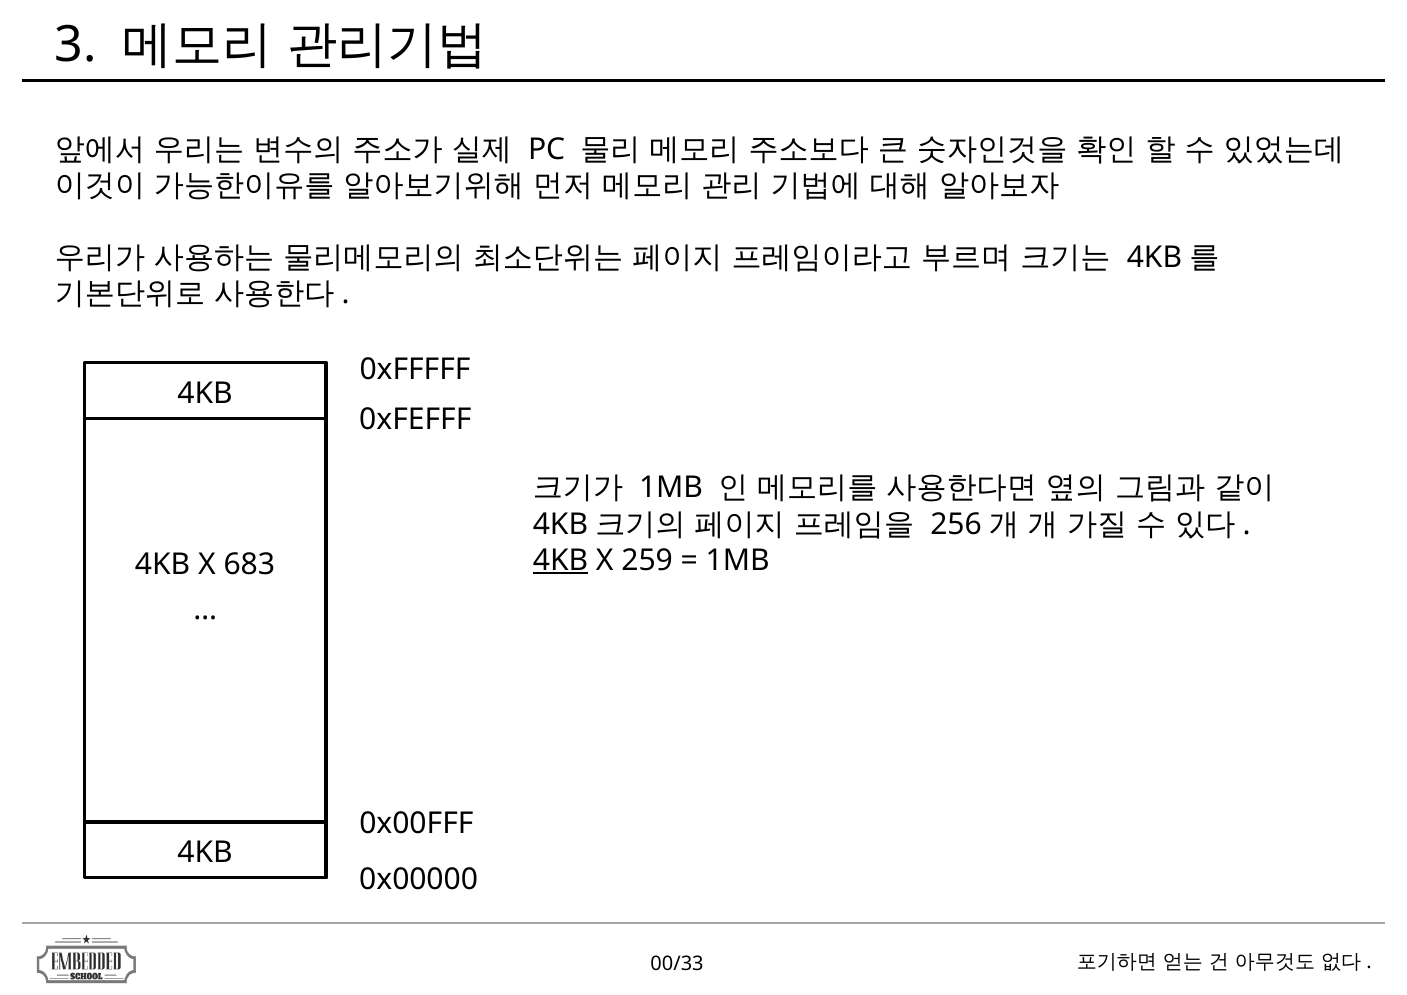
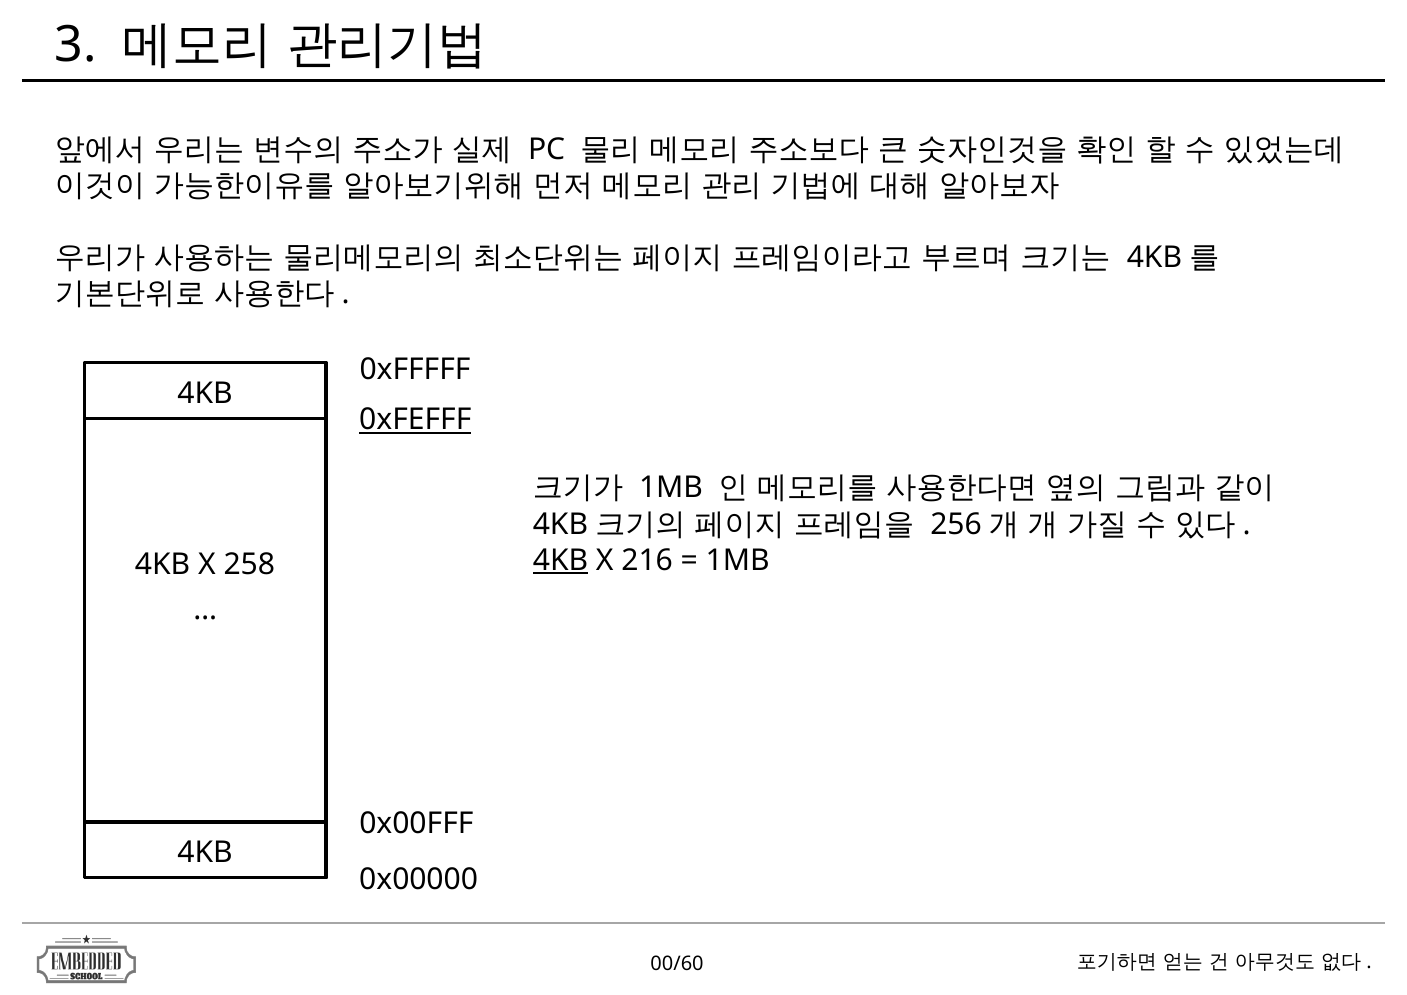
0xFEFFF underline: none -> present (415, 420)
259: 259 -> 216 (647, 560)
683: 683 -> 258 (249, 565)
00/33: 00/33 -> 00/60 (677, 964)
